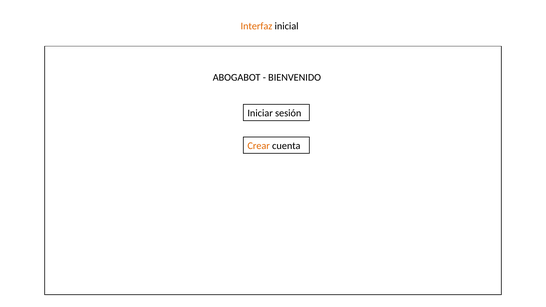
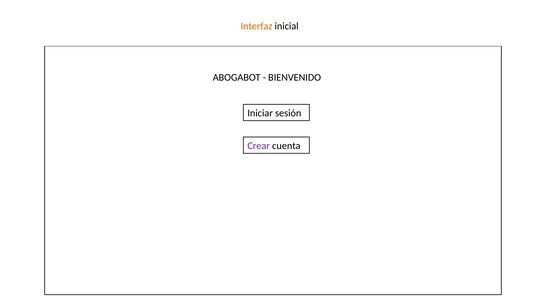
Crear colour: orange -> purple (259, 146)
